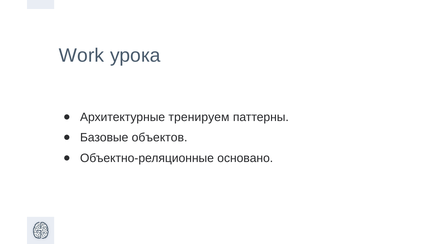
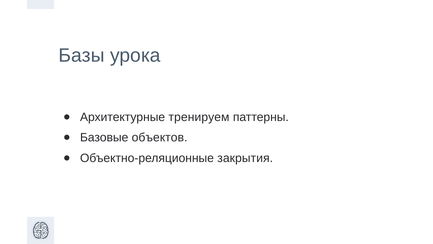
Work: Work -> Базы (82, 55)
основано: основано -> закрытия (245, 158)
